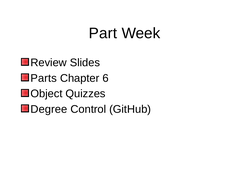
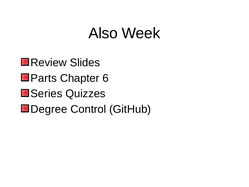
Part: Part -> Also (103, 33)
Object: Object -> Series (46, 94)
